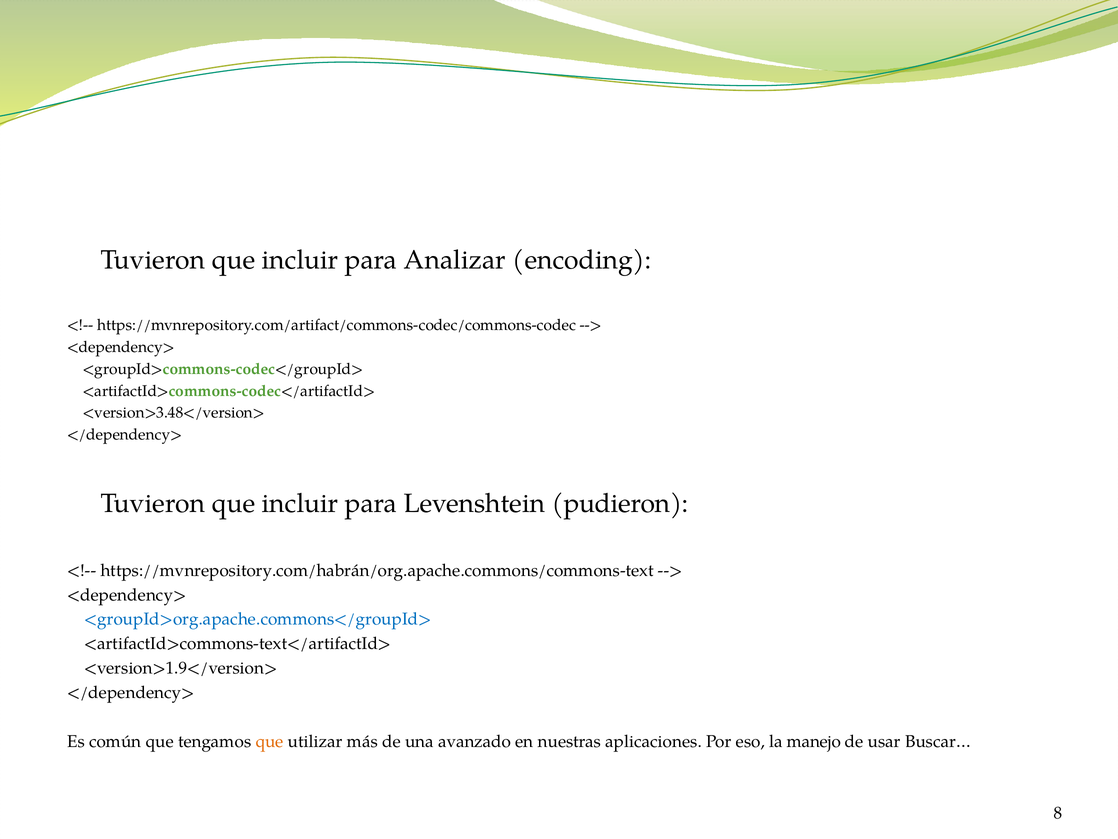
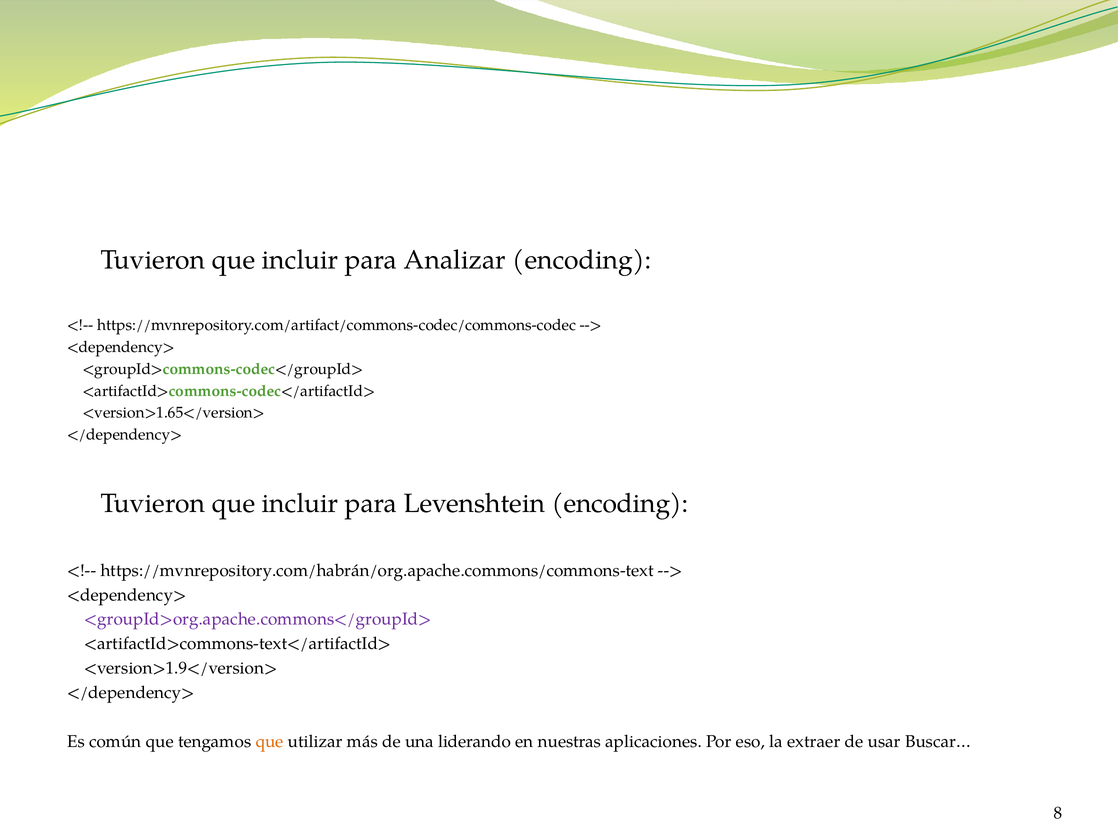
<version>3.48</version>: <version>3.48</version> -> <version>1.65</version> (174, 413)
Levenshtein pudieron: pudieron -> encoding (620, 503)
<groupId>org.apache.commons</groupId> colour: blue -> purple (258, 619)
avanzado: avanzado -> liderando (475, 741)
manejo: manejo -> extraer (814, 741)
